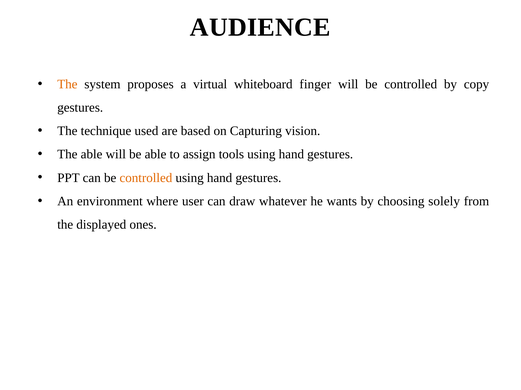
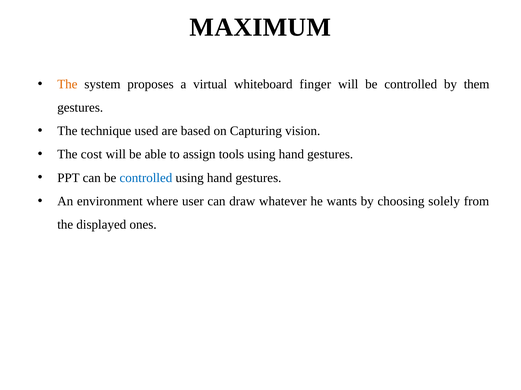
AUDIENCE: AUDIENCE -> MAXIMUM (260, 27)
copy: copy -> them (477, 84)
The able: able -> cost (92, 155)
controlled colour: orange -> blue (146, 178)
